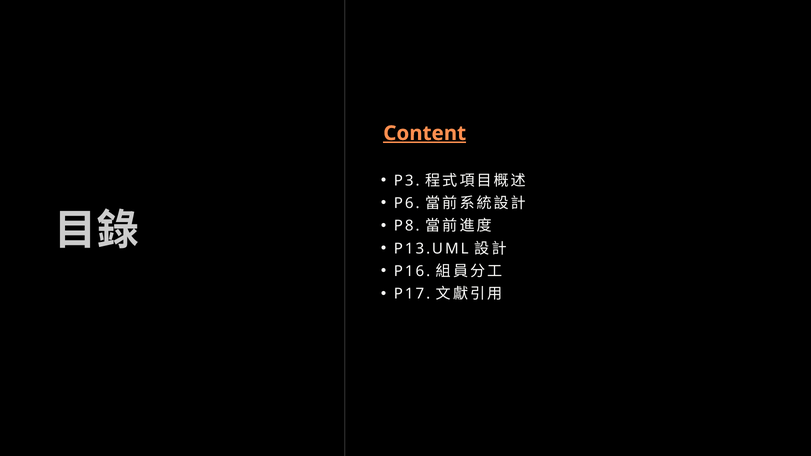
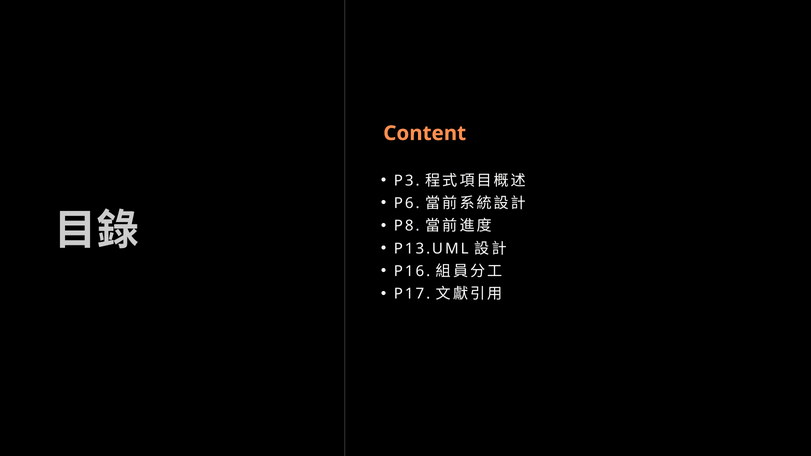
Content underline: present -> none (425, 133)
